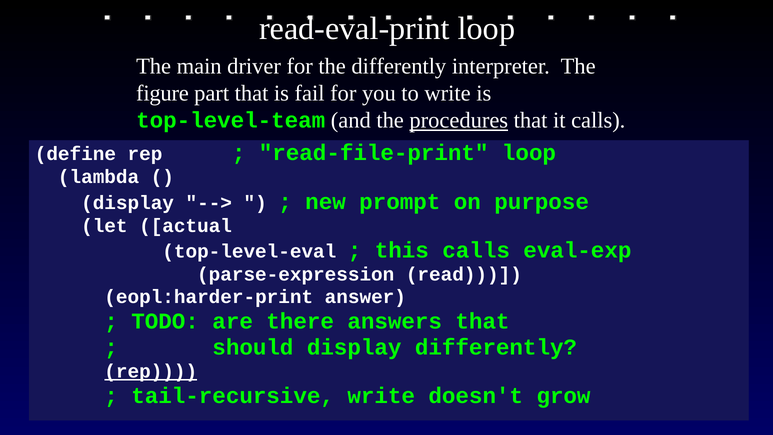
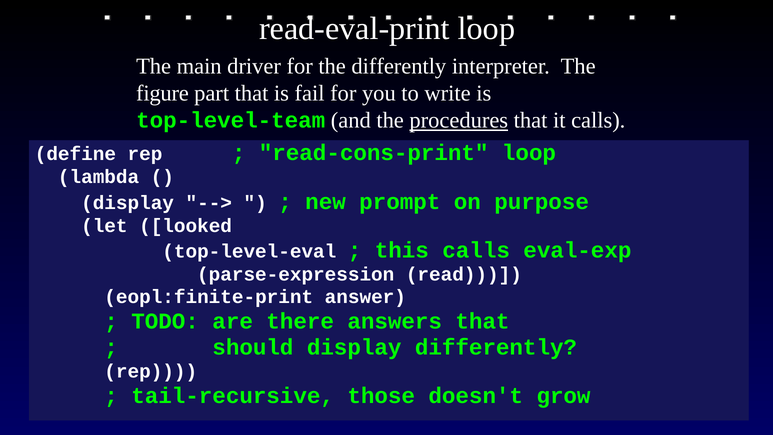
read-file-print: read-file-print -> read-cons-print (374, 153)
actual: actual -> looked (186, 226)
eopl:harder-print: eopl:harder-print -> eopl:finite-print (209, 297)
rep underline: present -> none (151, 371)
tail-recursive write: write -> those (381, 396)
